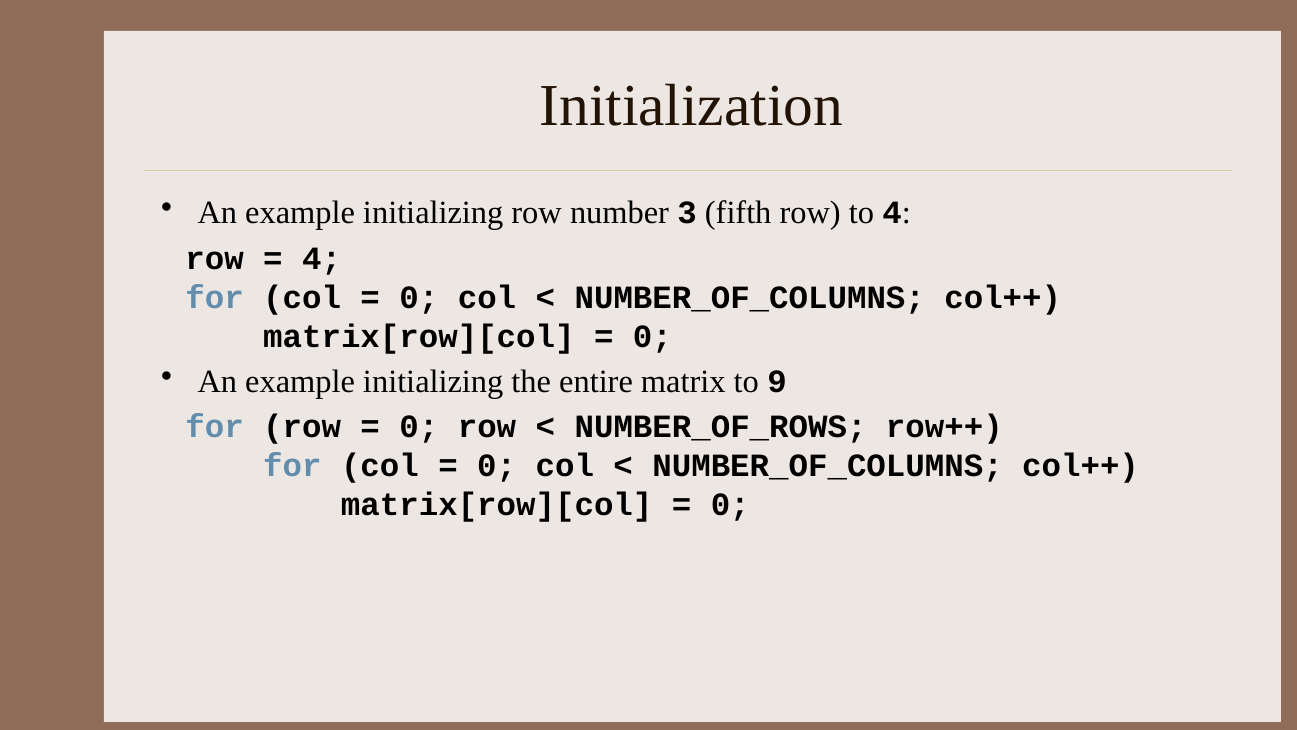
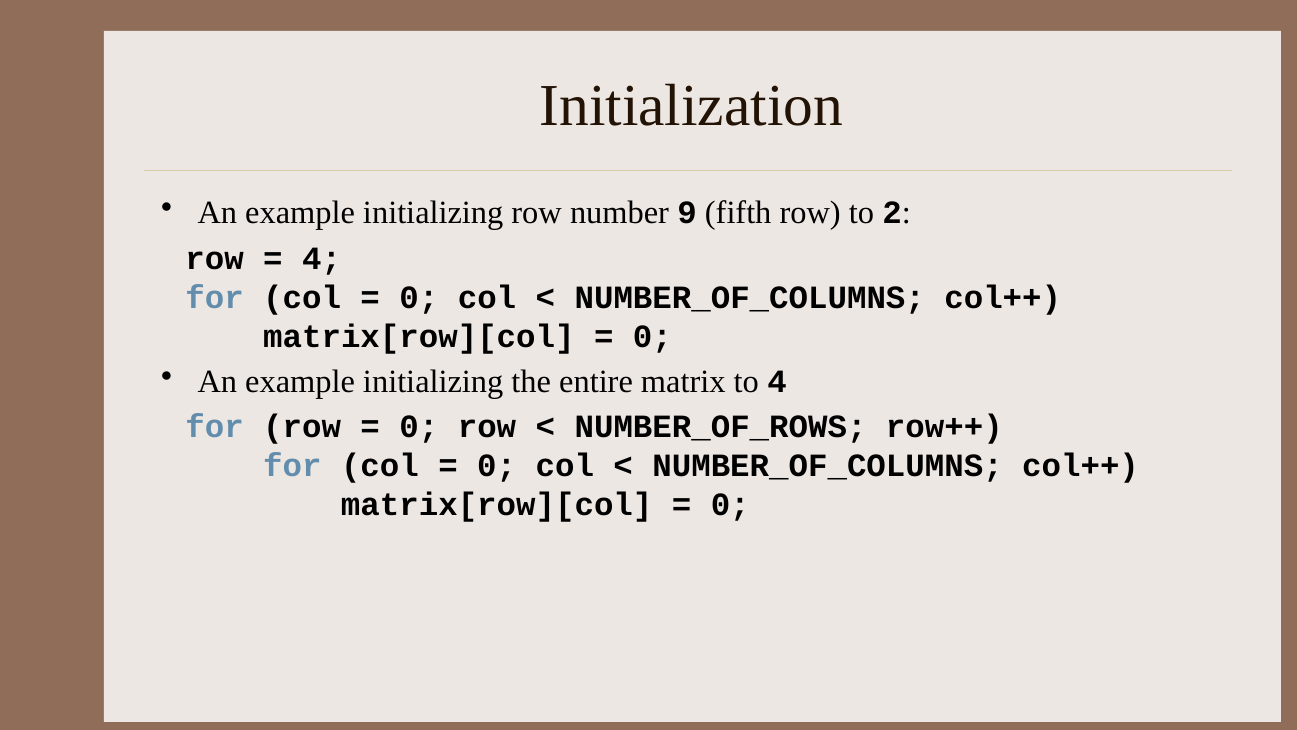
3: 3 -> 9 (687, 213)
to 4: 4 -> 2 (892, 213)
to 9: 9 -> 4 (777, 382)
